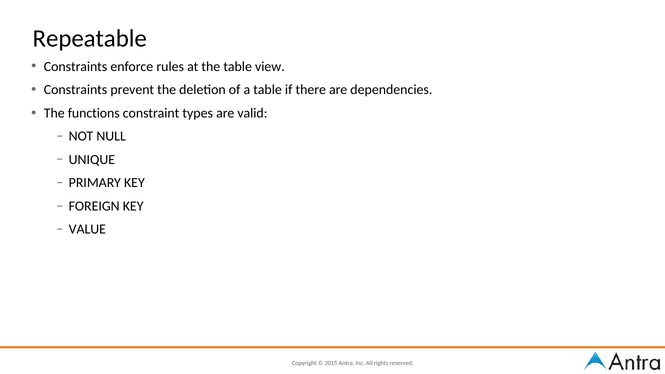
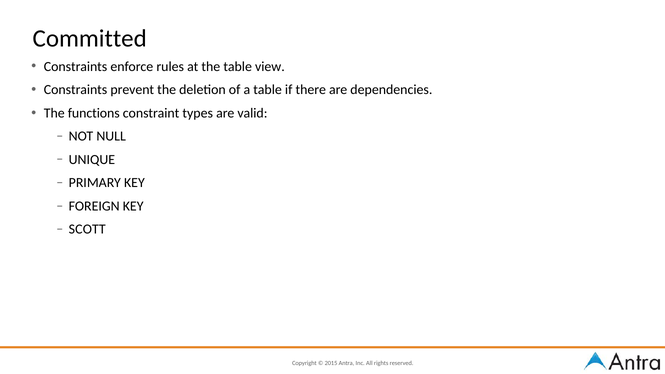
Repeatable: Repeatable -> Committed (90, 38)
VALUE: VALUE -> SCOTT (87, 229)
